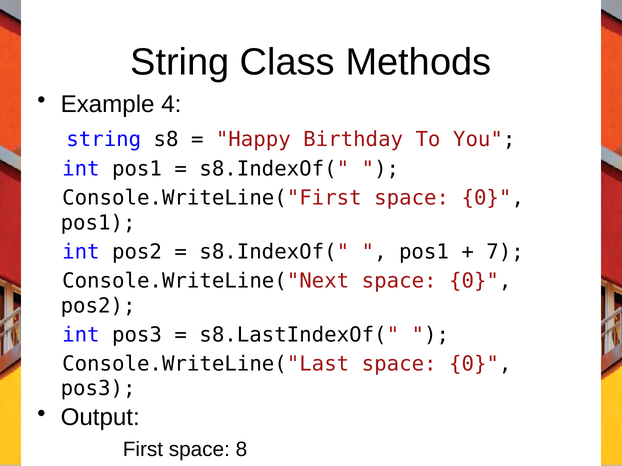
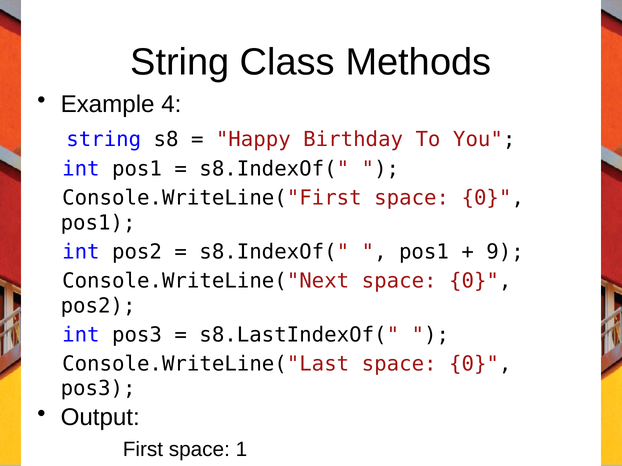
7: 7 -> 9 (505, 252)
8: 8 -> 1 (241, 450)
